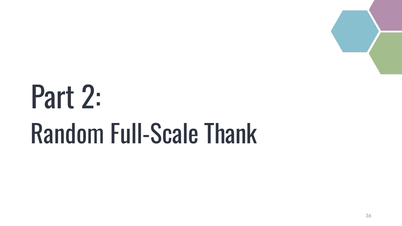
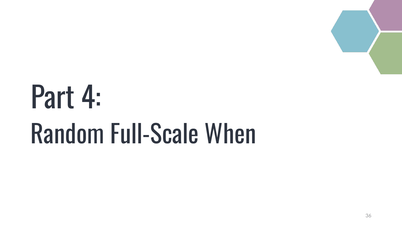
2: 2 -> 4 (91, 99)
Thank: Thank -> When (230, 135)
